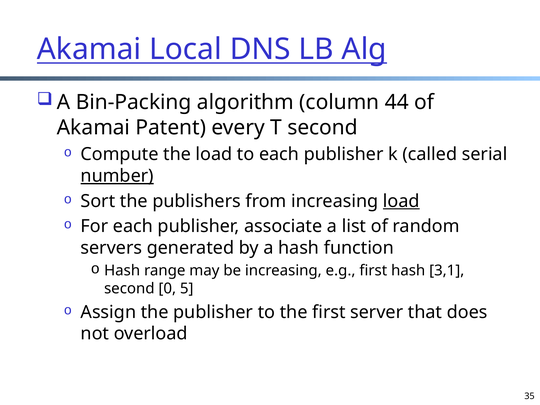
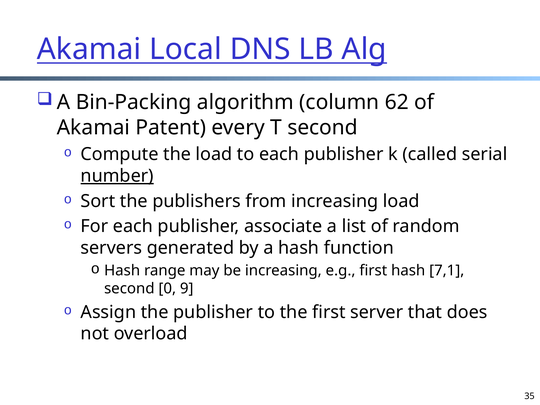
44: 44 -> 62 (397, 102)
load underline: present -> none (401, 201)
3,1: 3,1 -> 7,1 (447, 270)
5: 5 -> 9 (187, 288)
